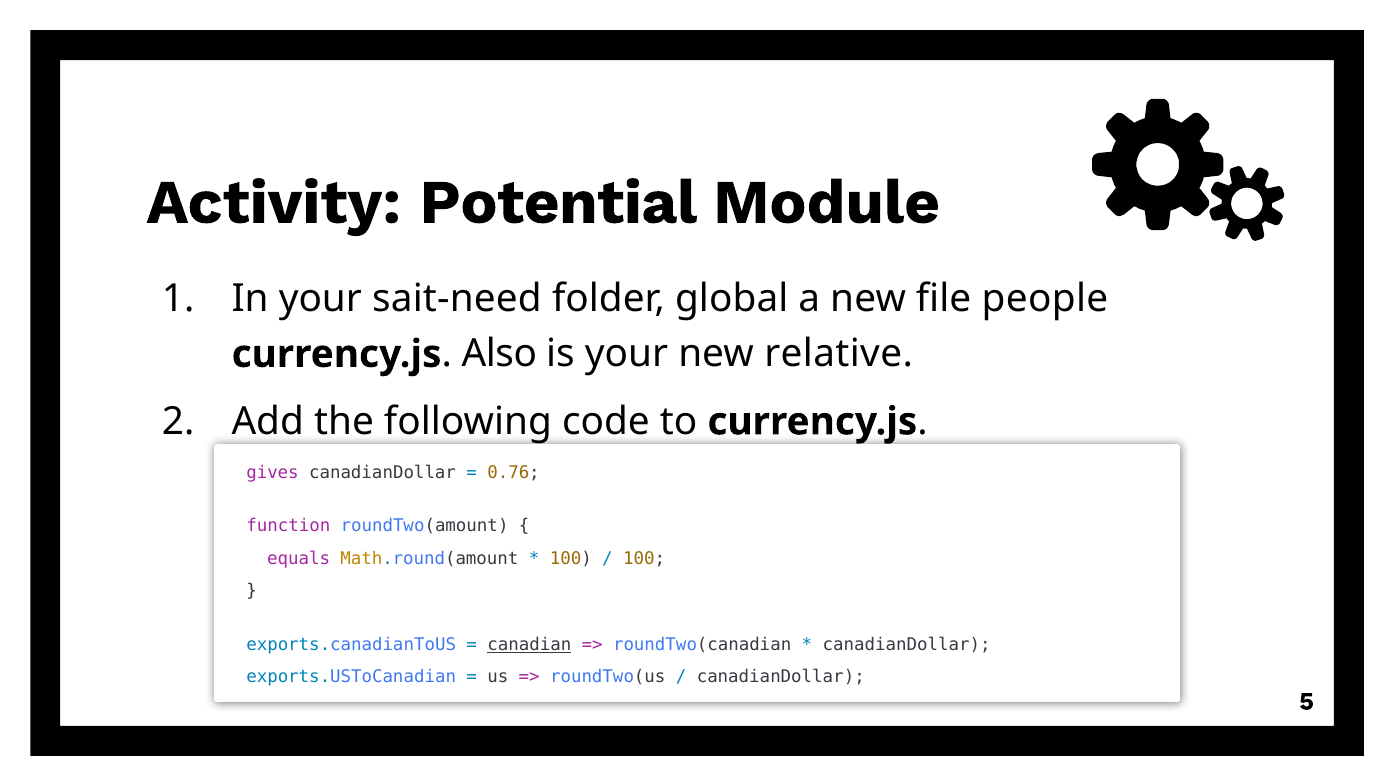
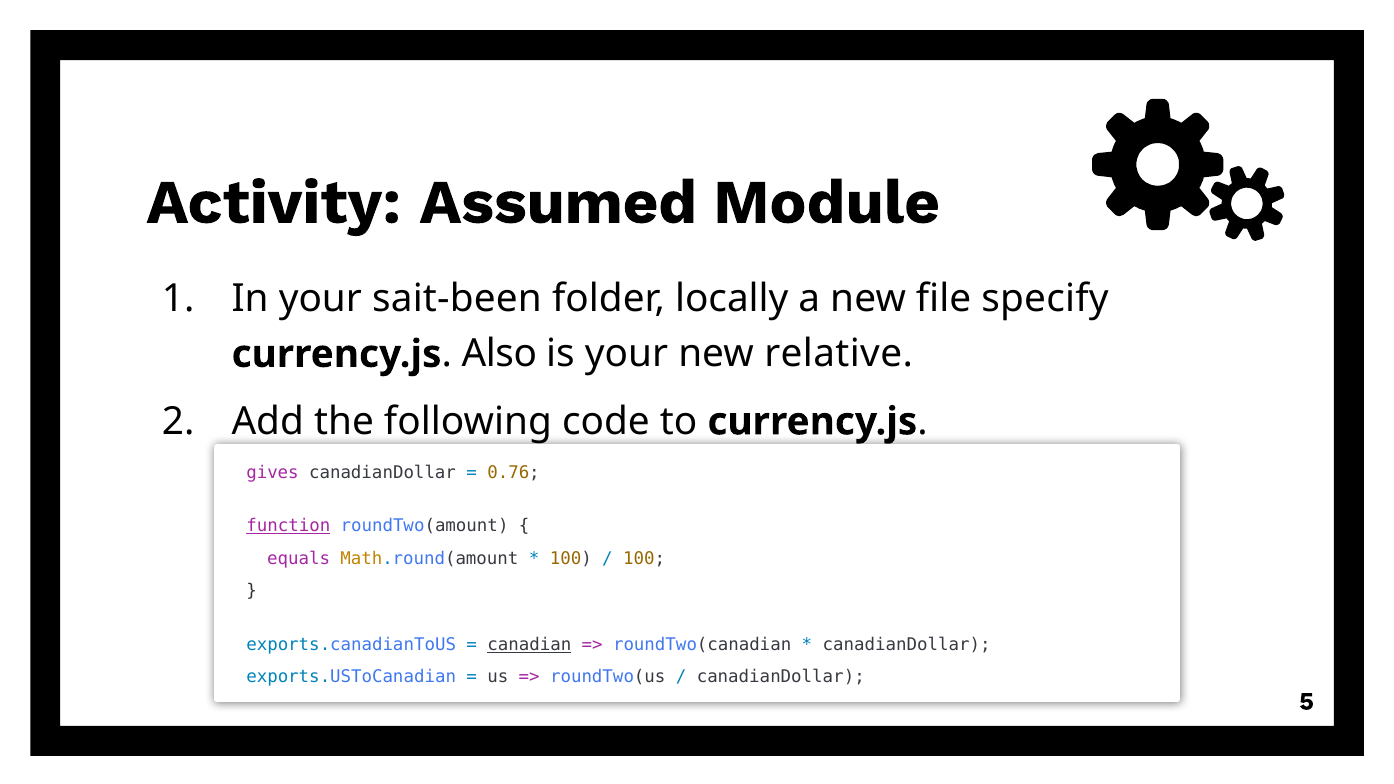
Potential: Potential -> Assumed (558, 202)
sait-need: sait-need -> sait-been (457, 298)
global: global -> locally (732, 298)
people: people -> specify (1045, 298)
function underline: none -> present (288, 526)
